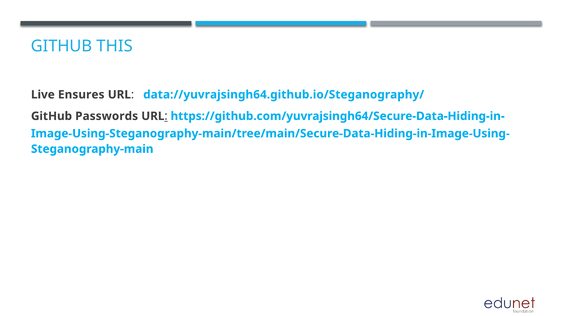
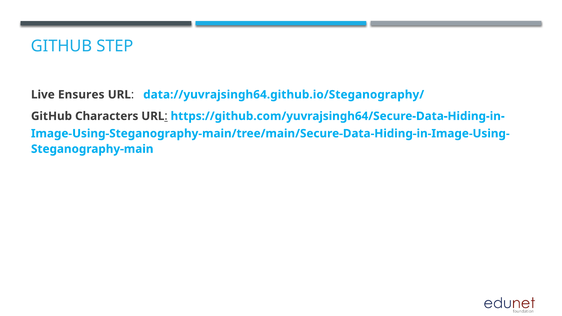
THIS: THIS -> STEP (115, 46)
Passwords: Passwords -> Characters (107, 116)
